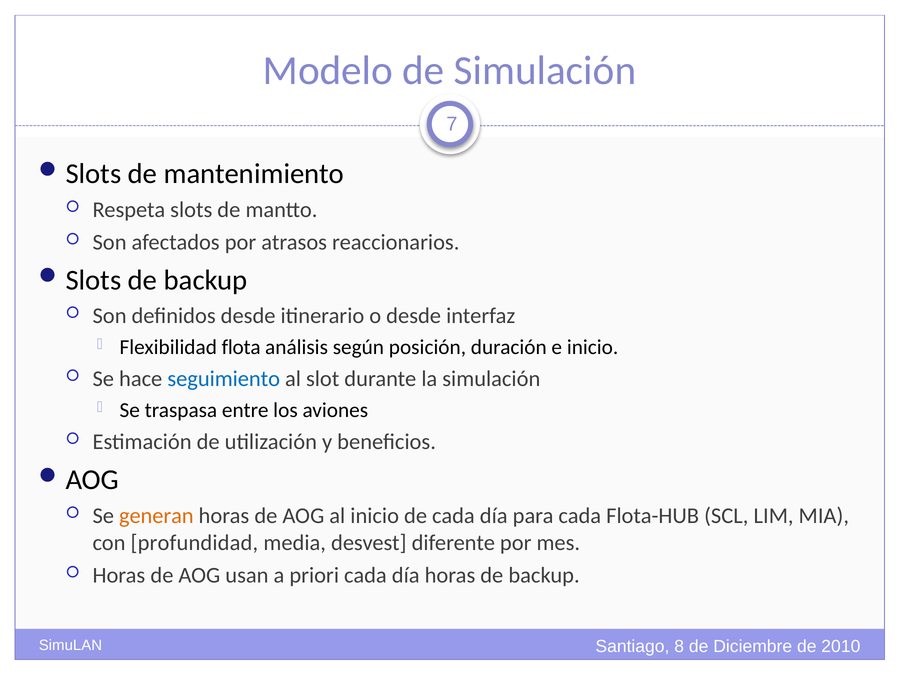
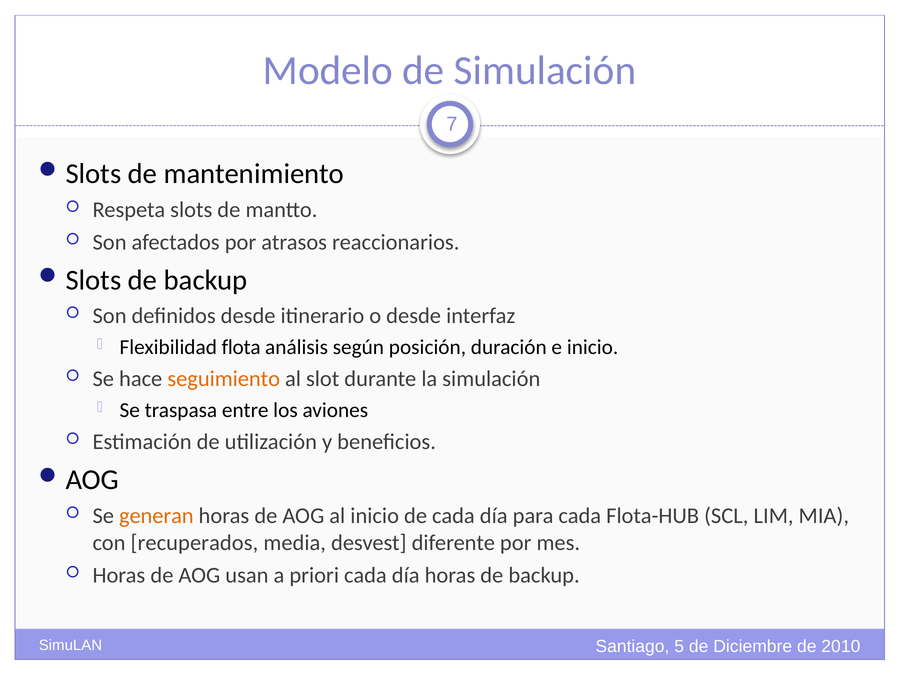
seguimiento colour: blue -> orange (224, 379)
profundidad: profundidad -> recuperados (194, 543)
8: 8 -> 5 (679, 647)
